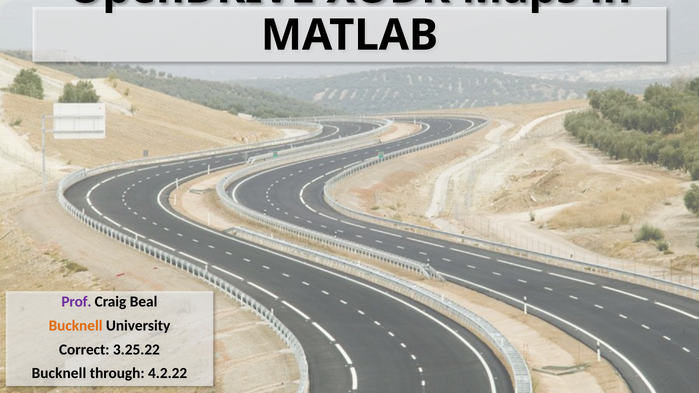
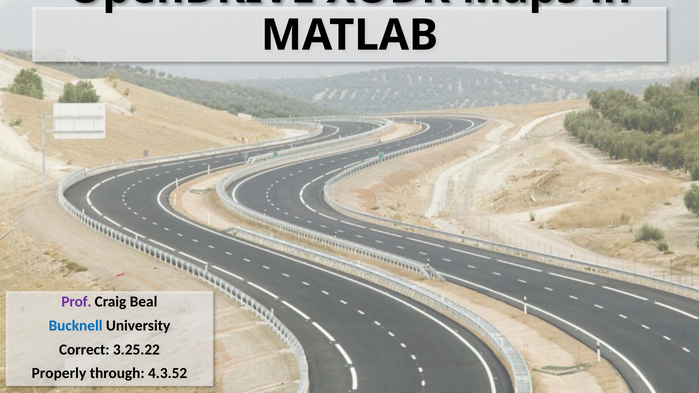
Bucknell colour: orange -> blue (76, 326)
Bucknell: Bucknell -> Properly (59, 373)
4.2.22: 4.2.22 -> 4.3.52 (168, 373)
